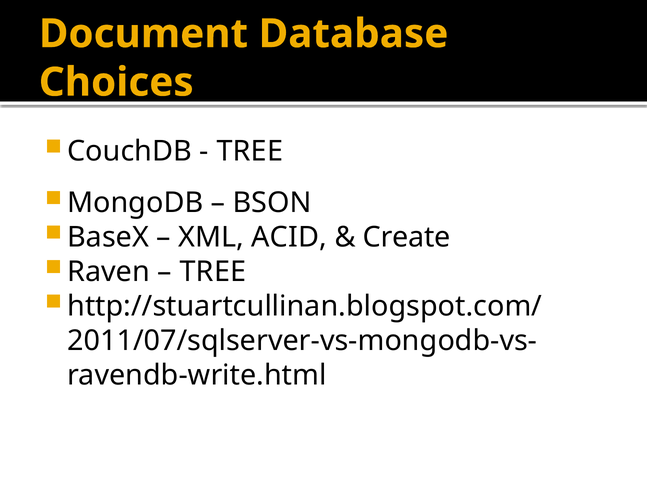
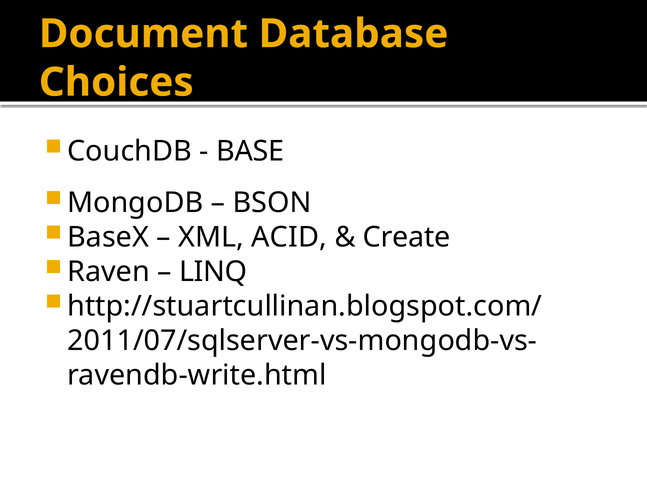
TREE: TREE -> BASE (250, 151)
TREE: TREE -> LINQ (213, 272)
